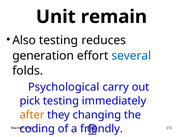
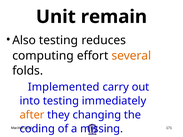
generation: generation -> computing (43, 56)
several colour: blue -> orange (131, 56)
Psychological: Psychological -> Implemented (64, 87)
pick: pick -> into (30, 101)
friendly: friendly -> missing (102, 129)
